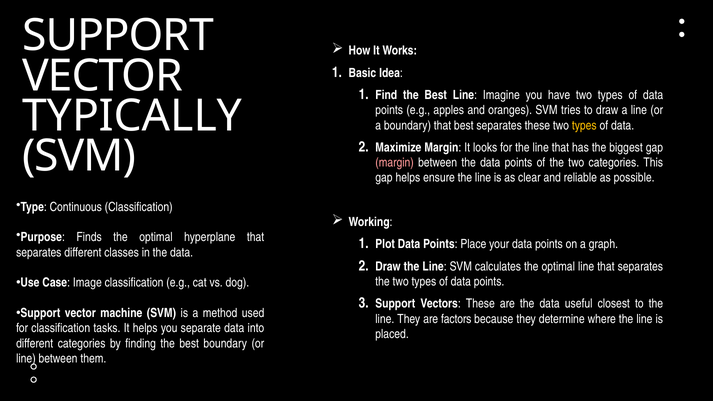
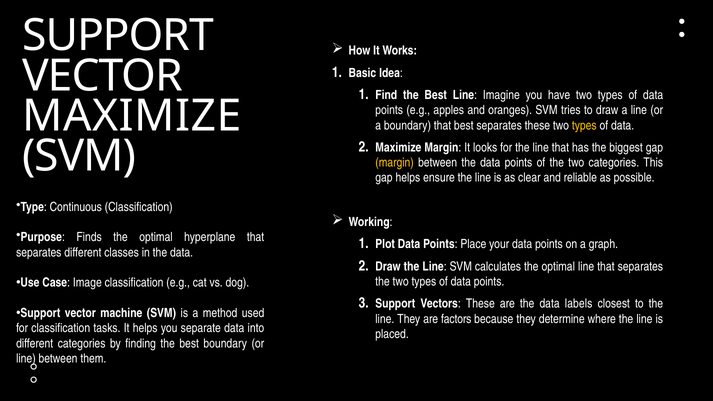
TYPICALLY: TYPICALLY -> MAXIMIZE (132, 116)
margin colour: pink -> yellow (395, 163)
useful: useful -> labels (579, 304)
